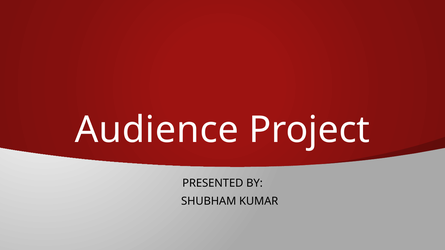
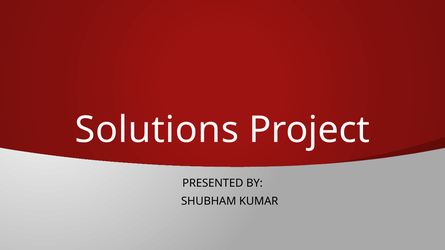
Audience: Audience -> Solutions (157, 130)
